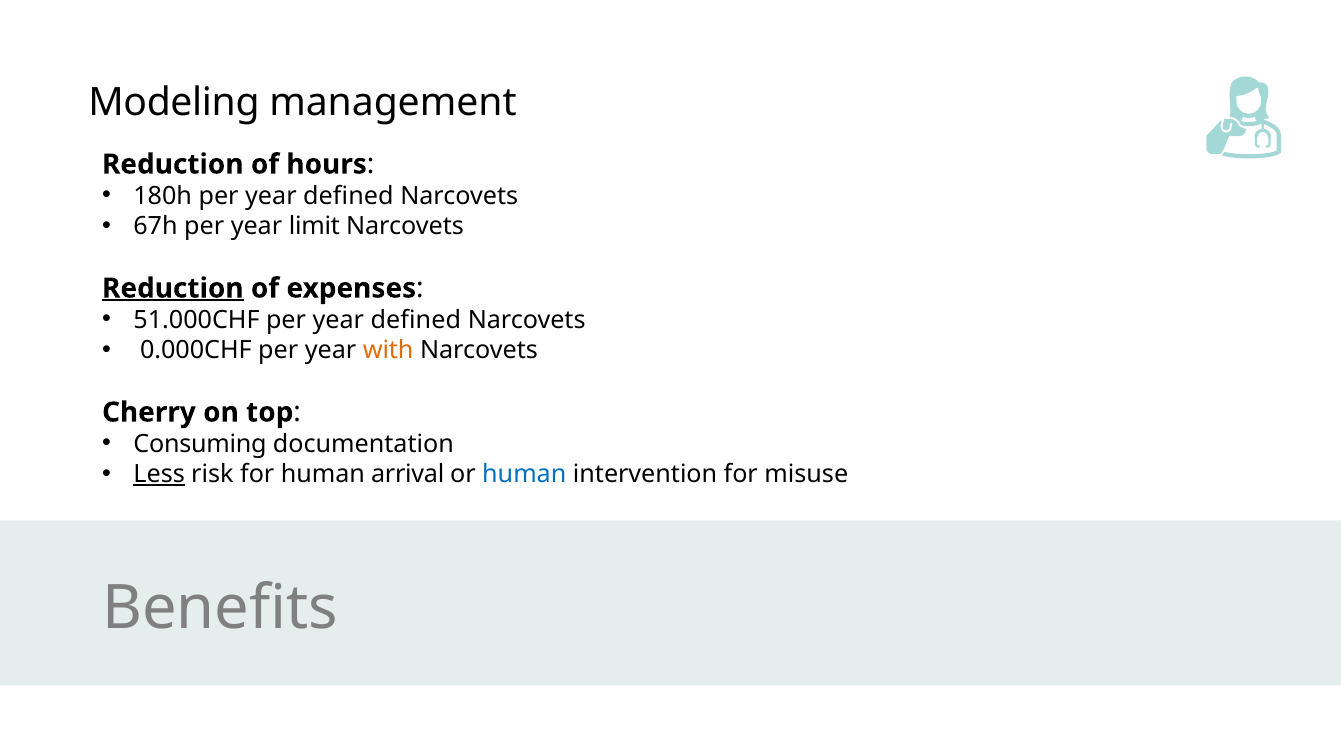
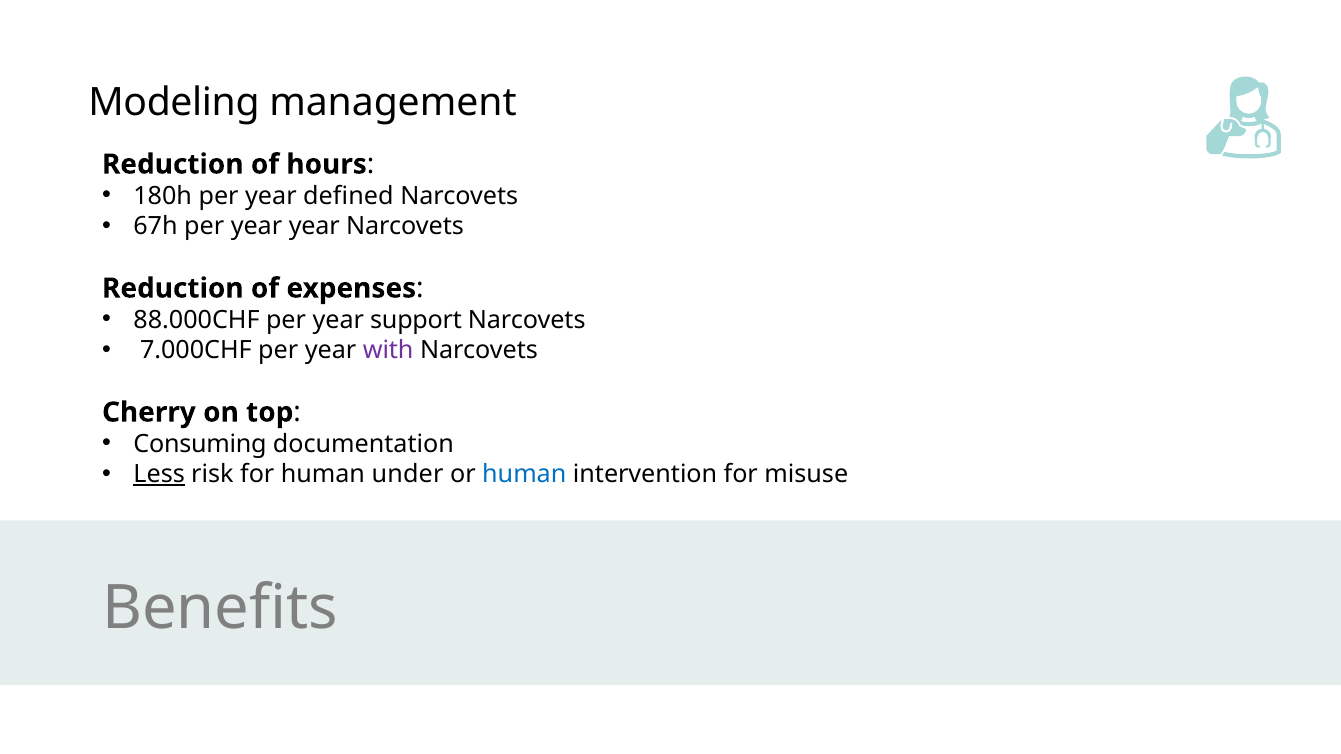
year limit: limit -> year (314, 226)
Reduction underline: present -> none (173, 288)
51.000CHF: 51.000CHF -> 88.000CHF (197, 320)
defined: defined -> support (416, 320)
0.000CHF: 0.000CHF -> 7.000CHF (196, 350)
with colour: orange -> purple (388, 350)
arrival: arrival -> under (407, 474)
